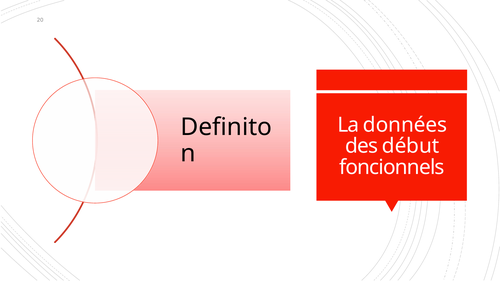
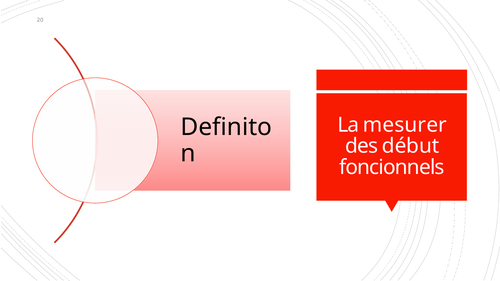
données: données -> mesurer (405, 125)
